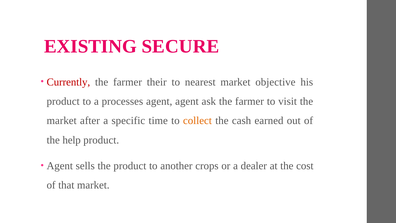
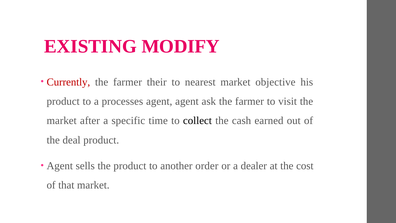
SECURE: SECURE -> MODIFY (181, 46)
collect colour: orange -> black (197, 121)
help: help -> deal (72, 140)
crops: crops -> order (207, 166)
